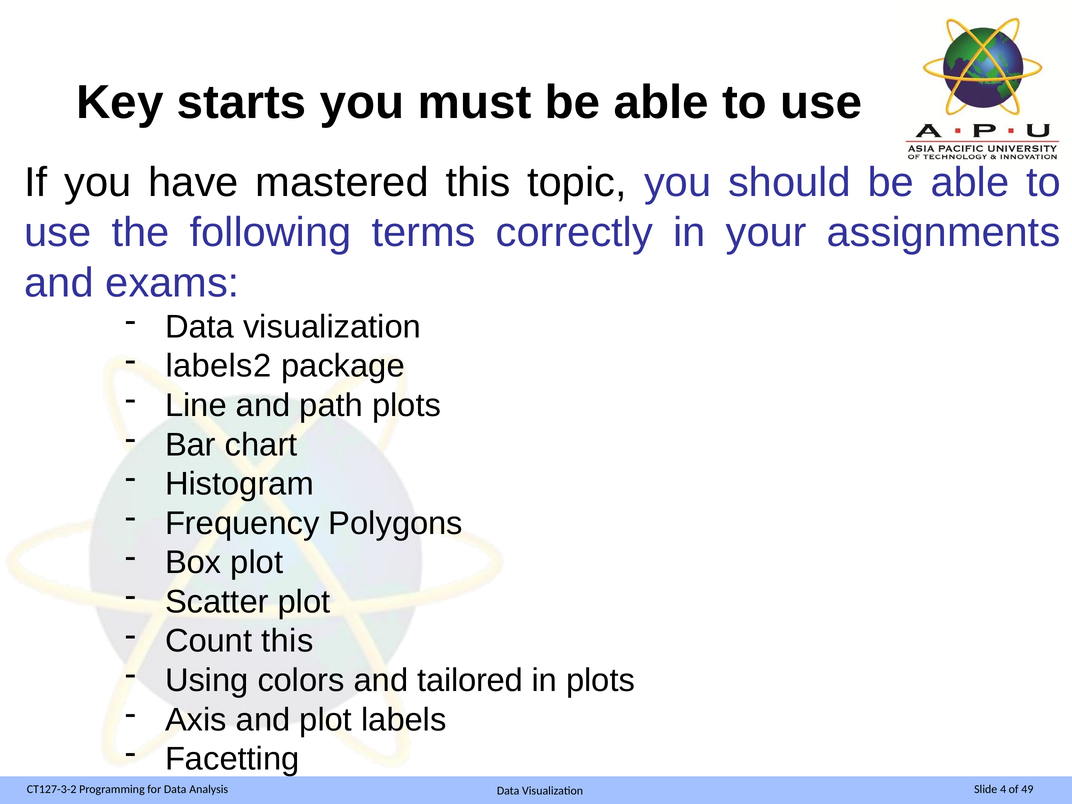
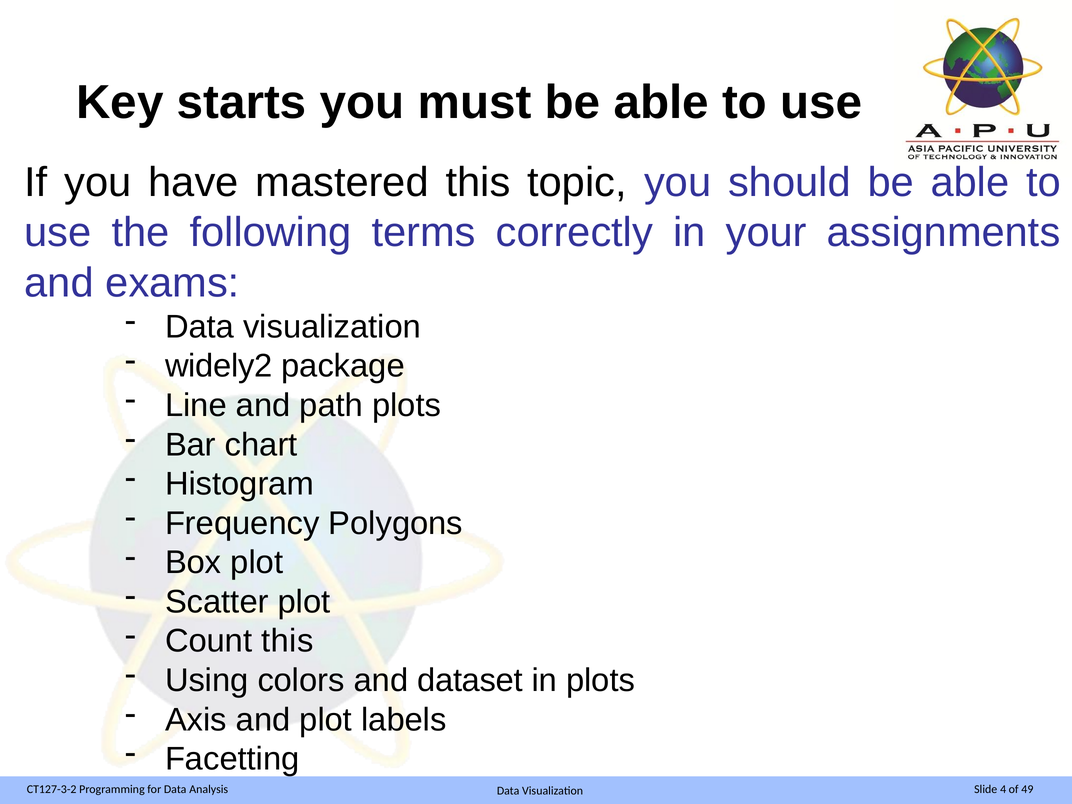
labels2: labels2 -> widely2 (219, 366)
tailored: tailored -> dataset (470, 680)
